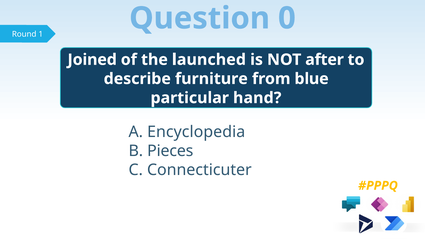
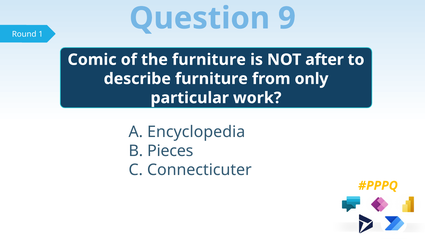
0: 0 -> 9 (287, 18)
Joined: Joined -> Comic (92, 60)
the launched: launched -> furniture (209, 60)
blue: blue -> only (312, 79)
hand: hand -> work (257, 98)
